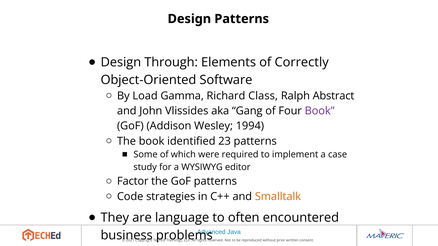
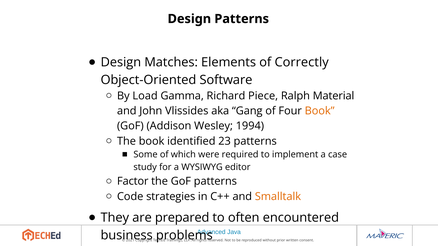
Through: Through -> Matches (171, 62)
Class: Class -> Piece (263, 96)
Abstract: Abstract -> Material (334, 96)
Book colour: purple -> orange (320, 111)
language: language -> prepared (182, 218)
